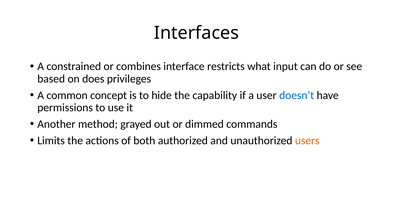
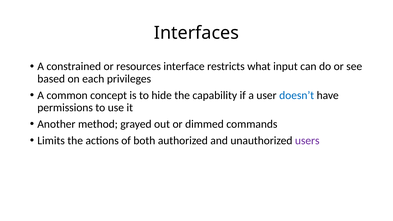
combines: combines -> resources (139, 66)
does: does -> each (93, 79)
users colour: orange -> purple (307, 141)
